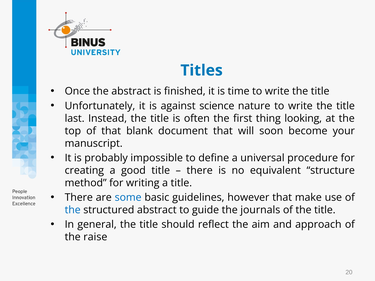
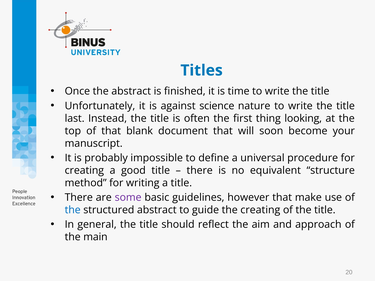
some colour: blue -> purple (128, 198)
the journals: journals -> creating (260, 210)
raise: raise -> main (95, 237)
